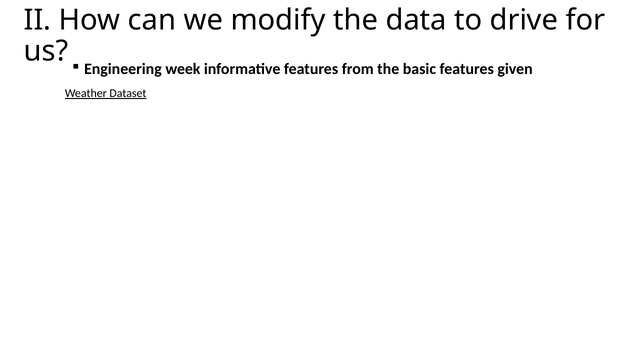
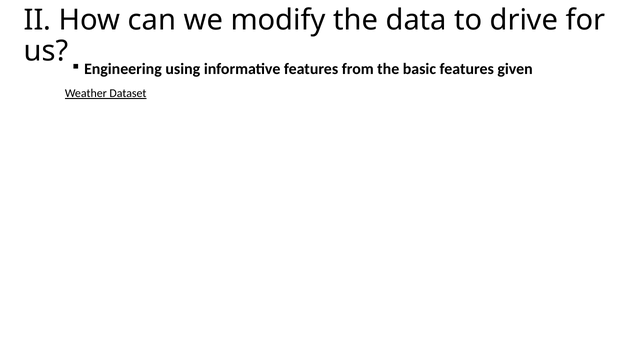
week: week -> using (183, 69)
